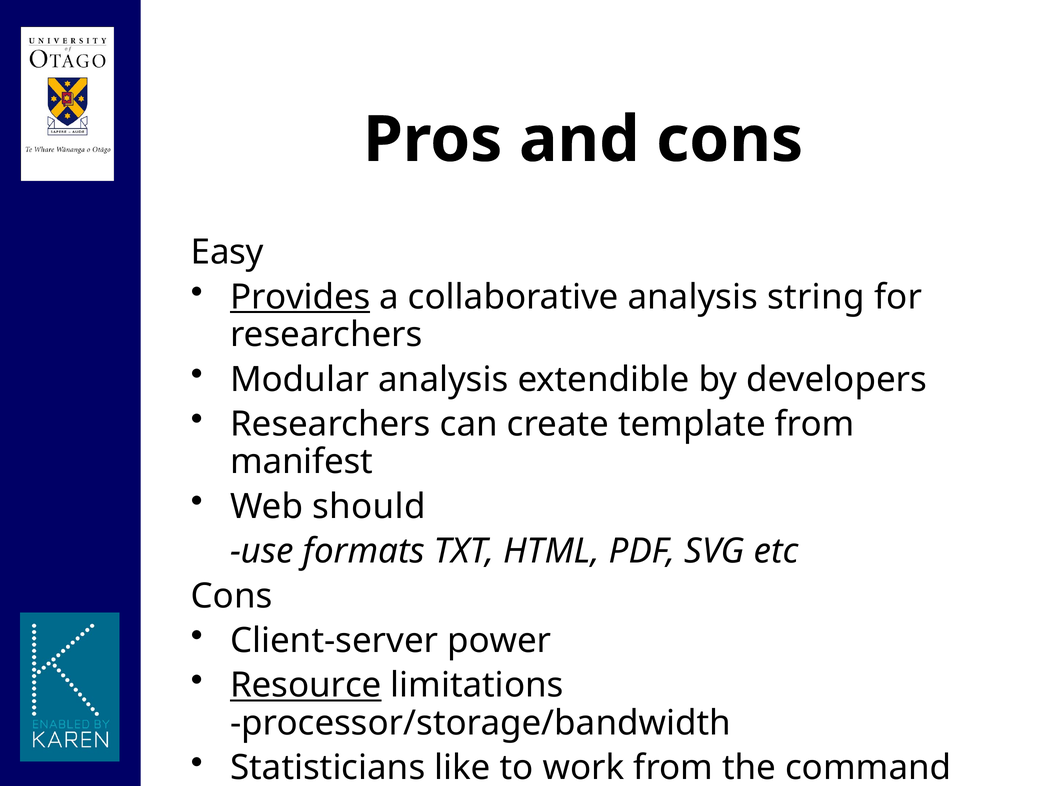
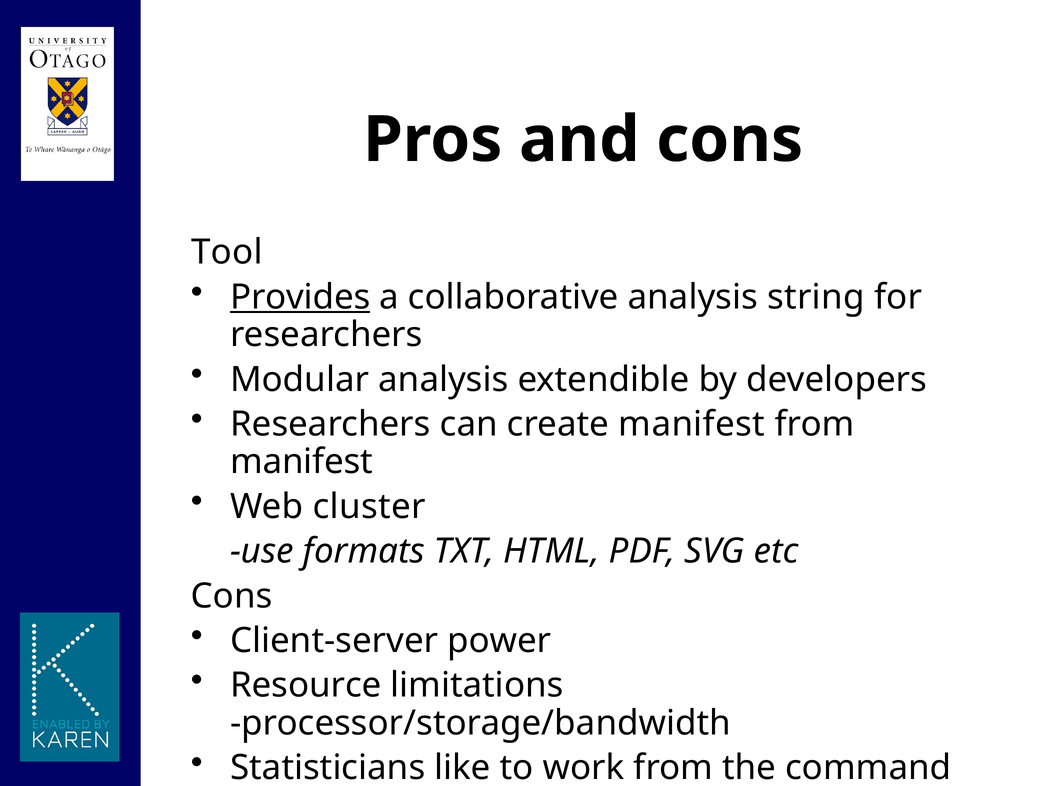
Easy: Easy -> Tool (227, 253)
create template: template -> manifest (692, 425)
should: should -> cluster (369, 507)
Resource underline: present -> none (306, 686)
